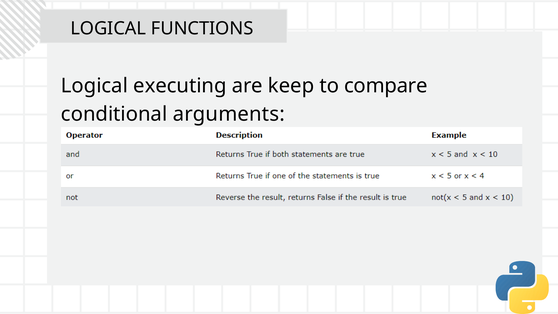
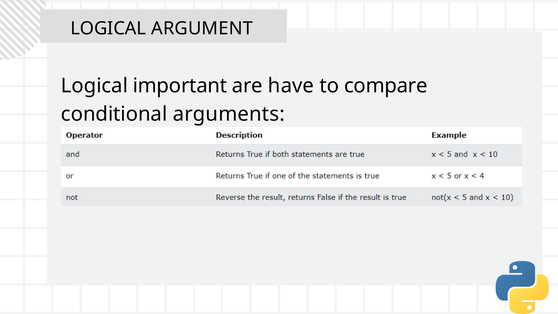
FUNCTIONS: FUNCTIONS -> ARGUMENT (202, 28)
executing: executing -> important (180, 86)
keep: keep -> have (291, 86)
